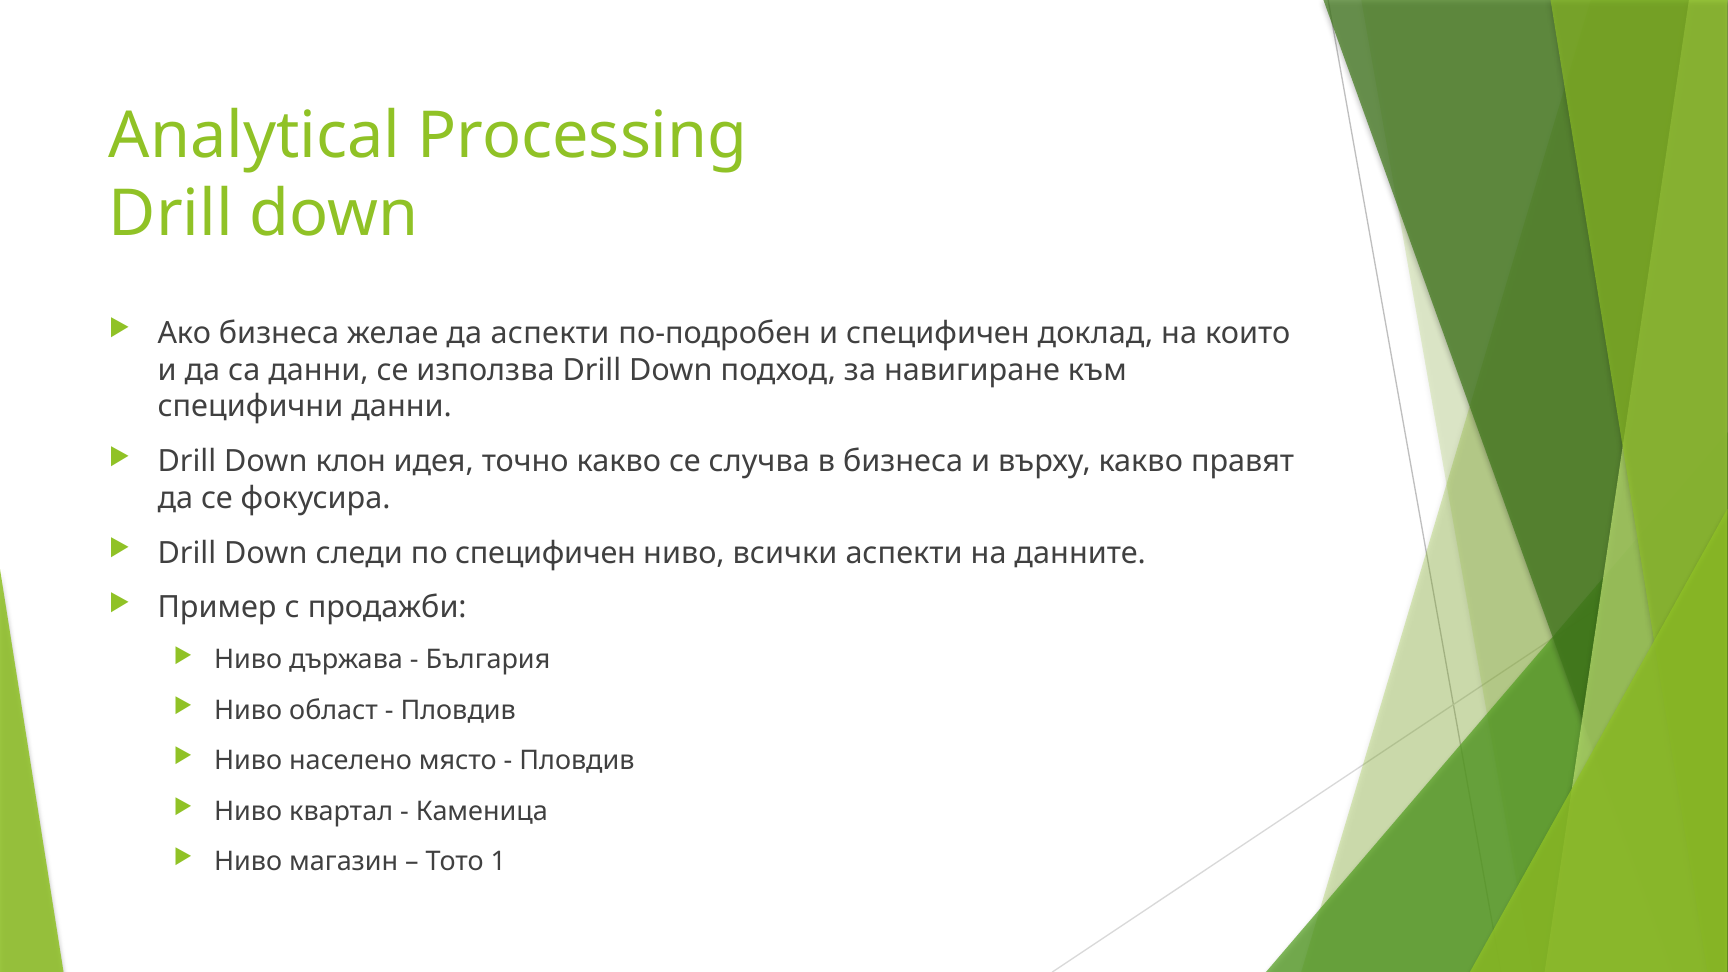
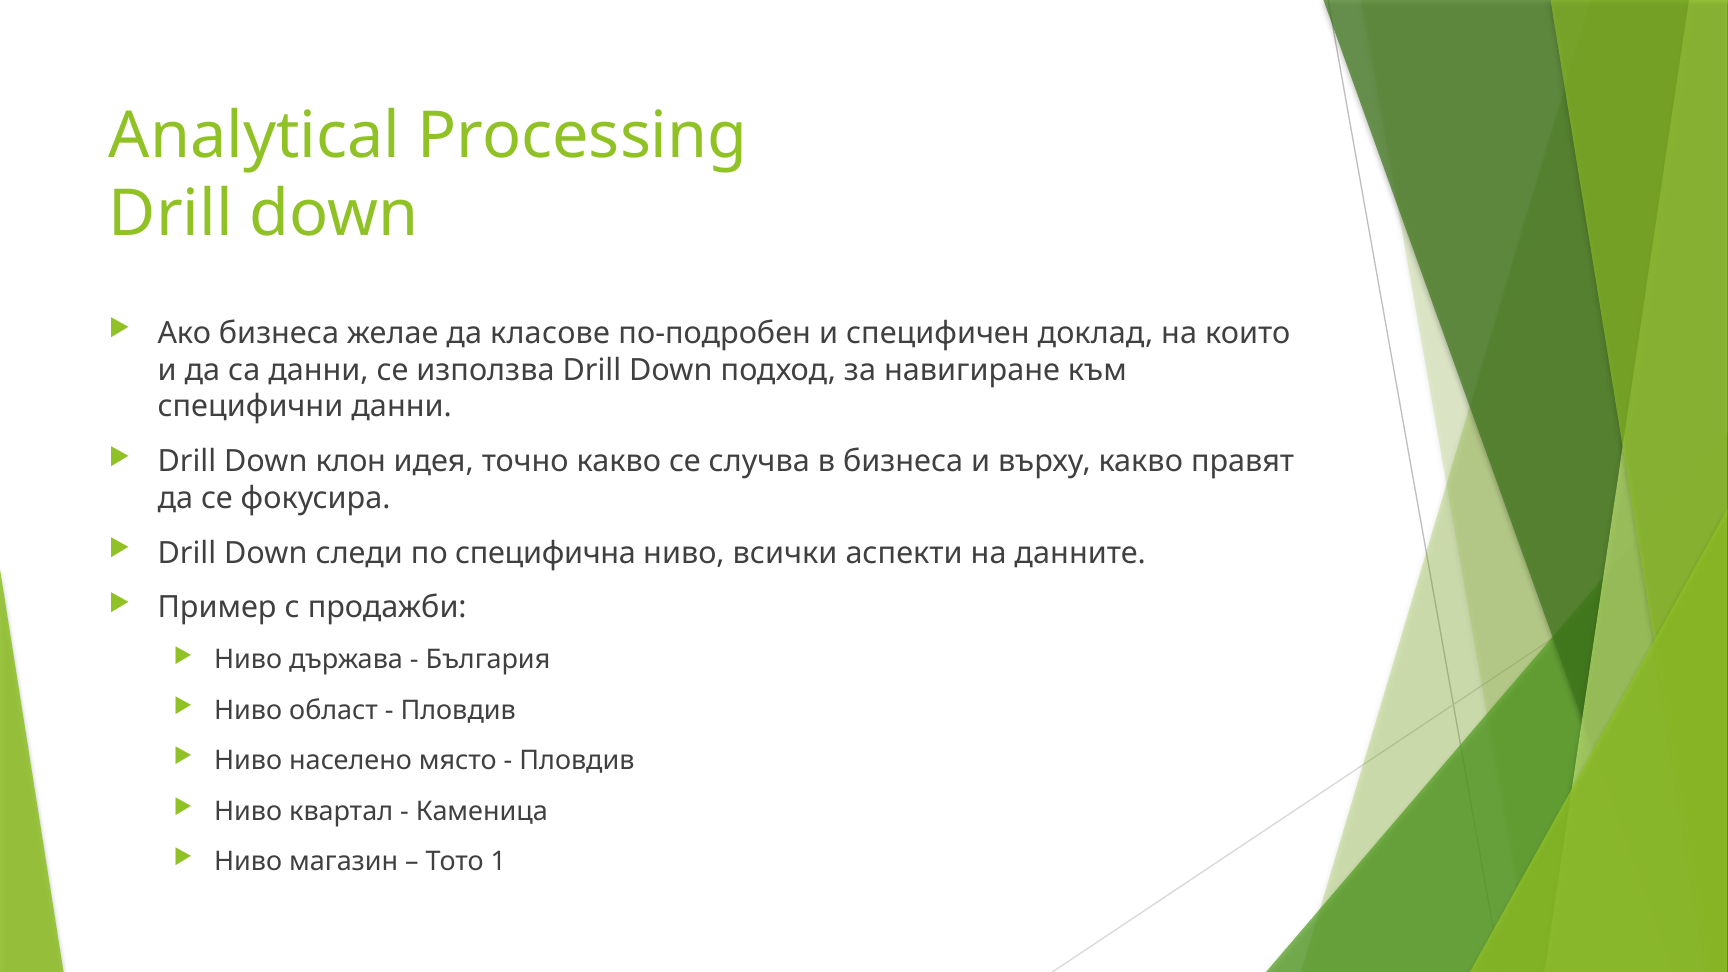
да аспекти: аспекти -> класове (550, 333)
по специфичен: специфичен -> специфична (546, 553)
